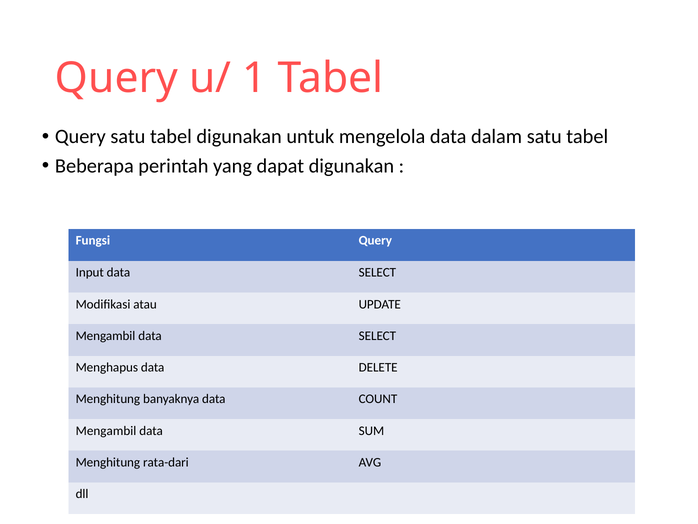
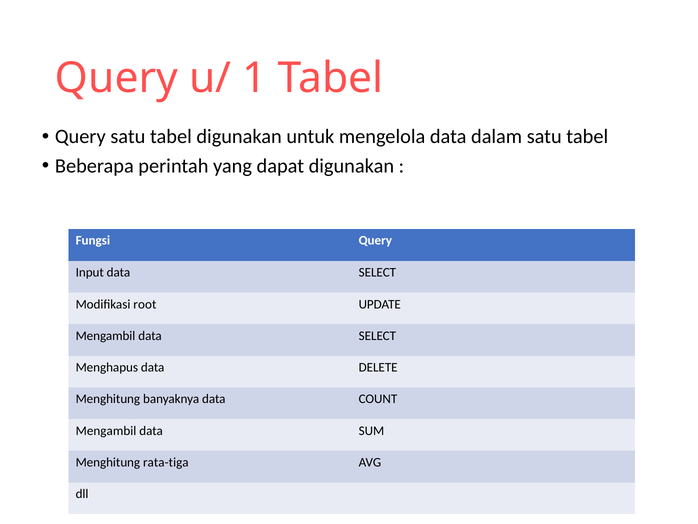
atau: atau -> root (145, 304)
rata-dari: rata-dari -> rata-tiga (166, 462)
